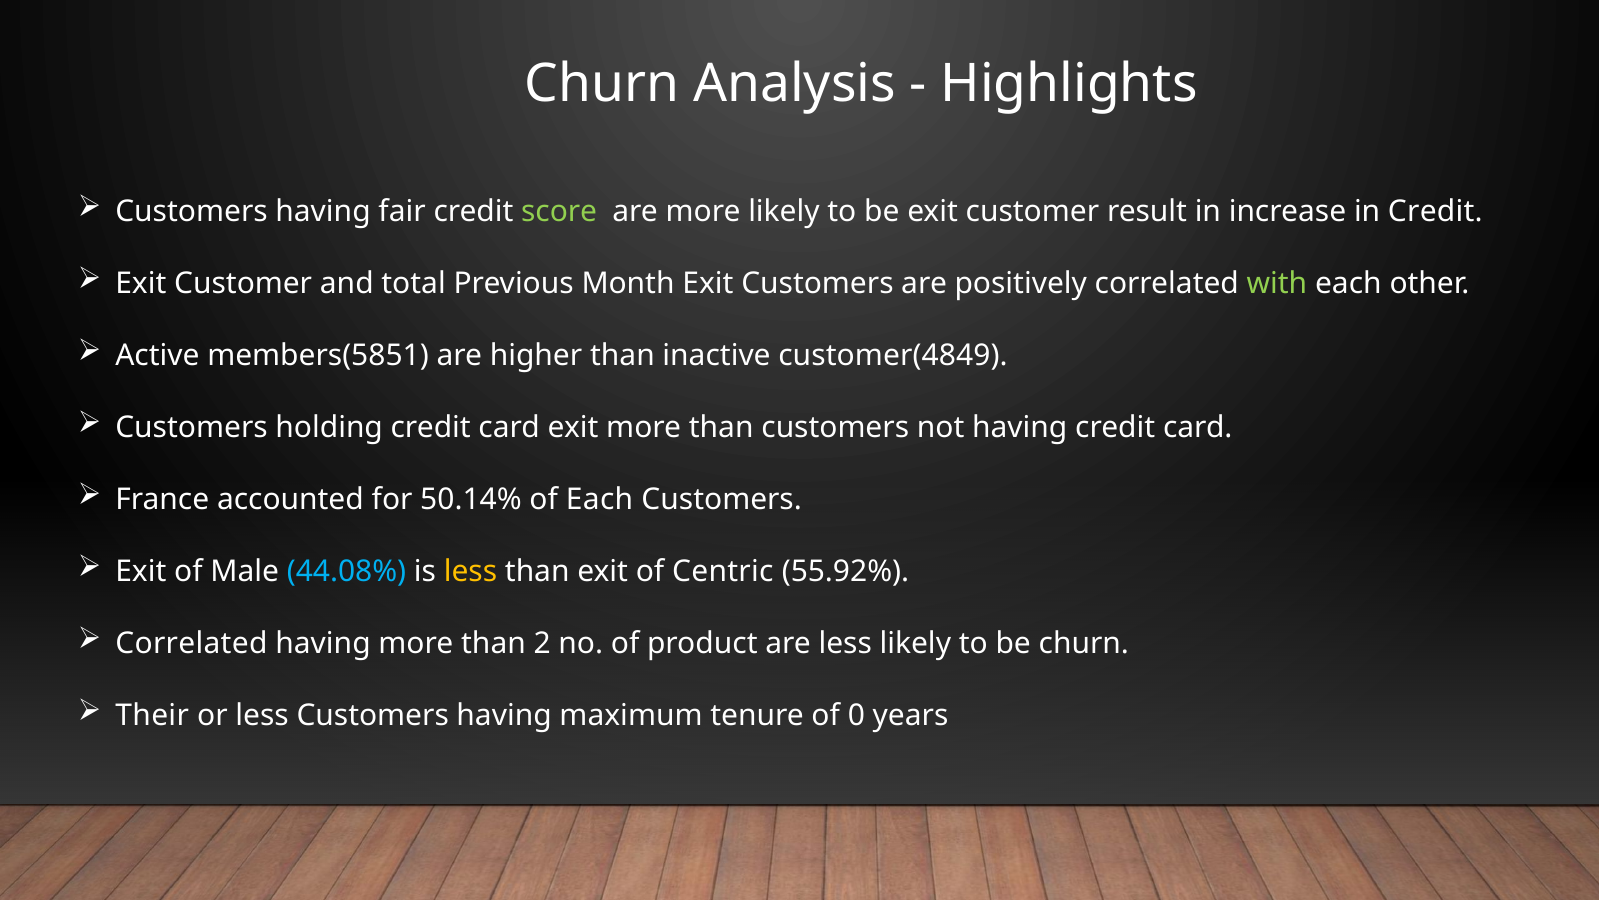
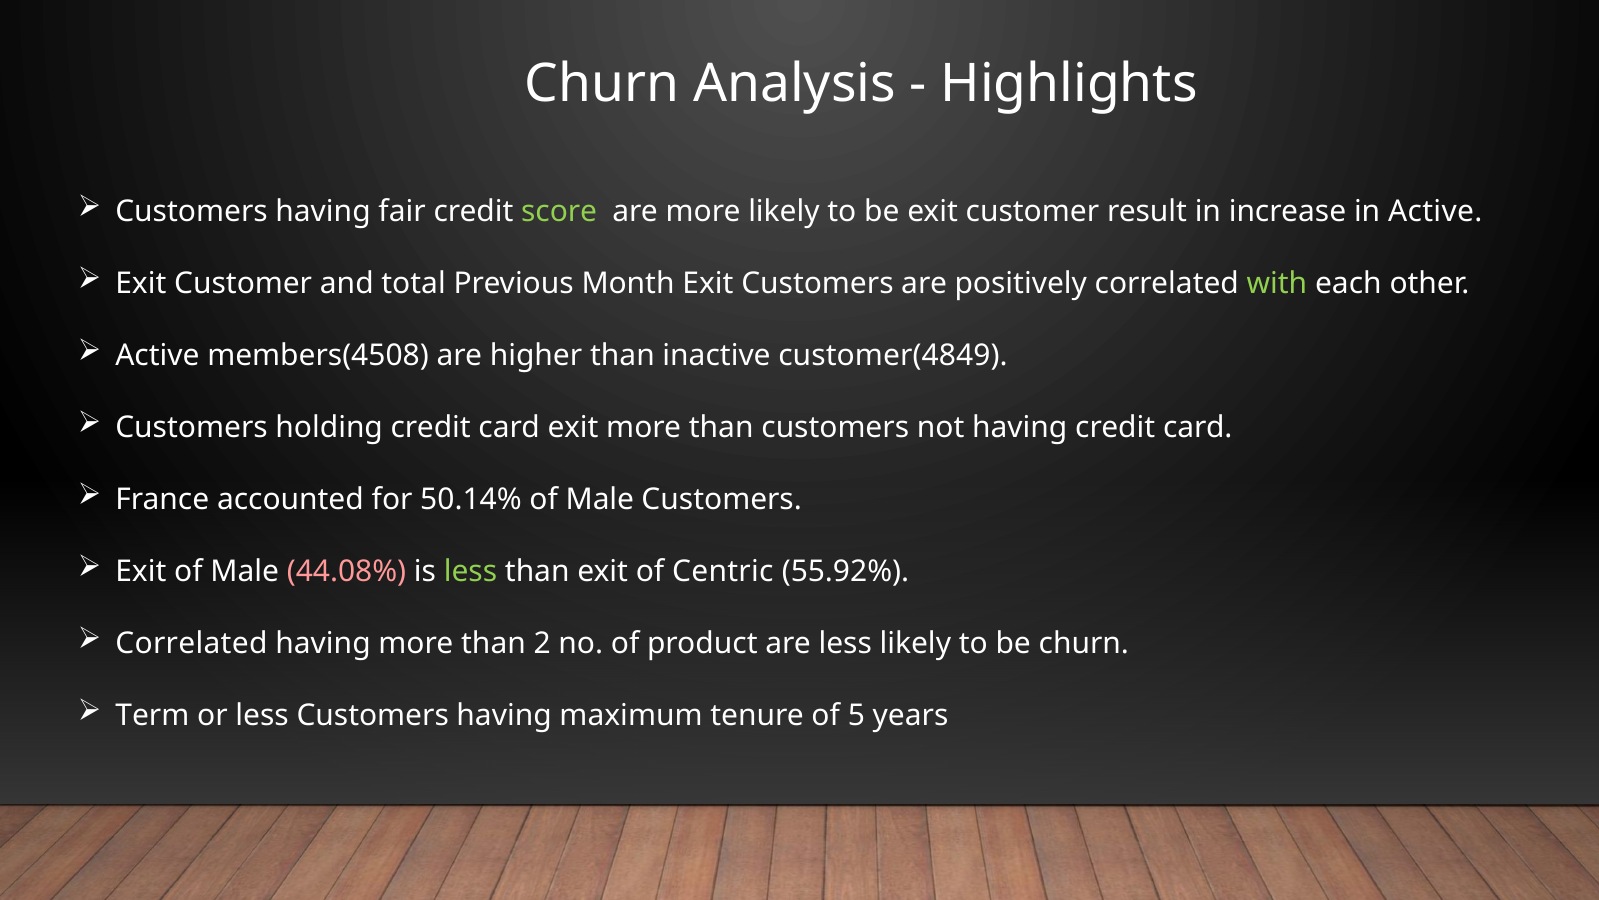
in Credit: Credit -> Active (1435, 212)
members(5851: members(5851 -> members(4508 (318, 356)
50.14% of Each: Each -> Male (600, 500)
44.08% colour: light blue -> pink (346, 572)
less colour: yellow -> light green (471, 572)
Their: Their -> Term (152, 715)
0: 0 -> 5 (856, 715)
